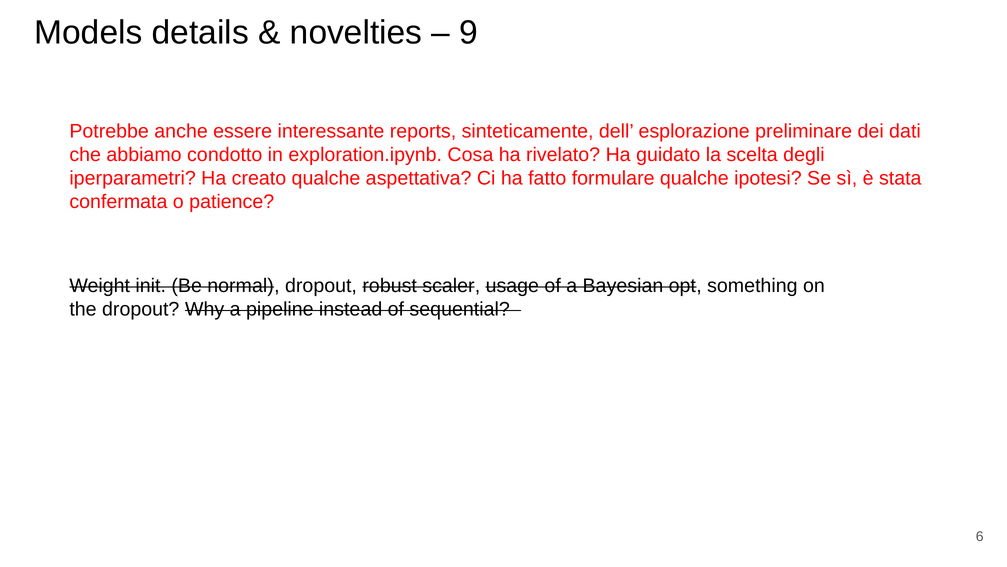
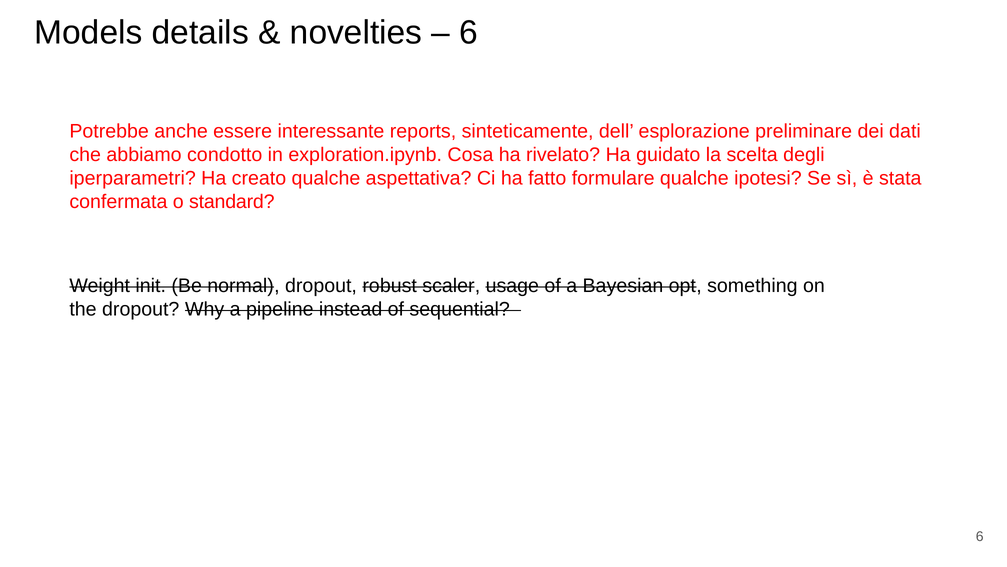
9: 9 -> 6 (469, 33)
patience: patience -> standard (232, 201)
